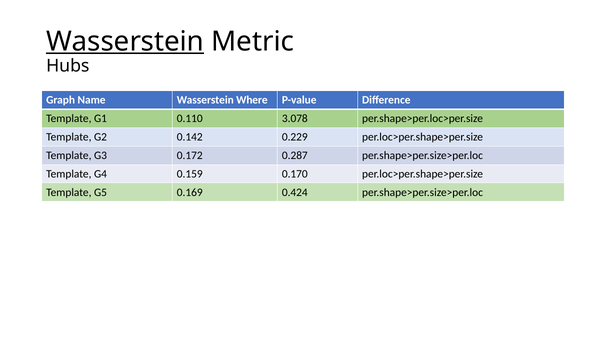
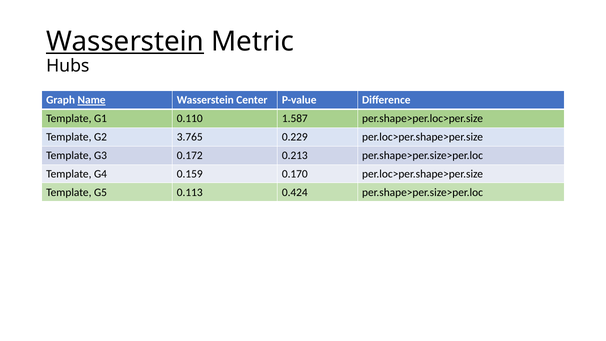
Name underline: none -> present (92, 100)
Where: Where -> Center (252, 100)
3.078: 3.078 -> 1.587 (295, 119)
0.142: 0.142 -> 3.765 (190, 137)
0.287: 0.287 -> 0.213 (295, 155)
0.169: 0.169 -> 0.113 (190, 192)
